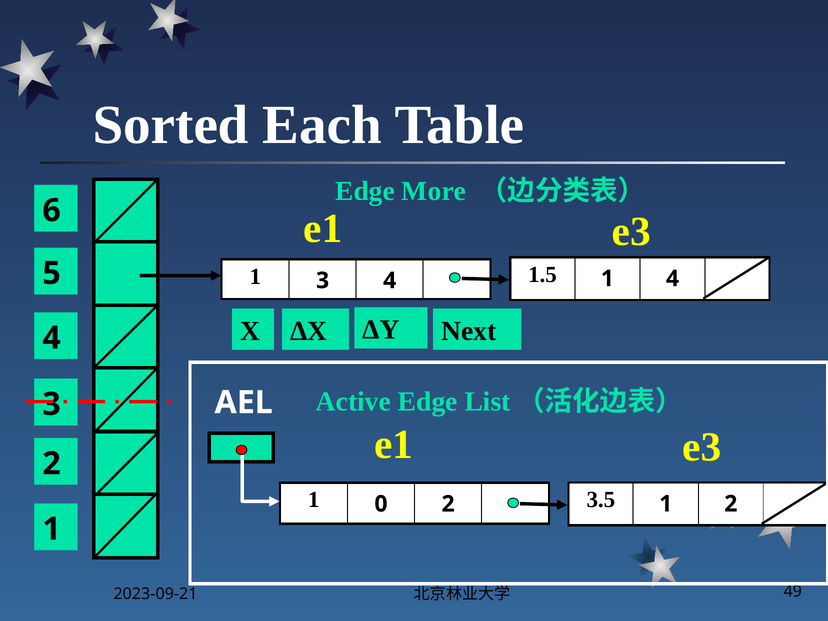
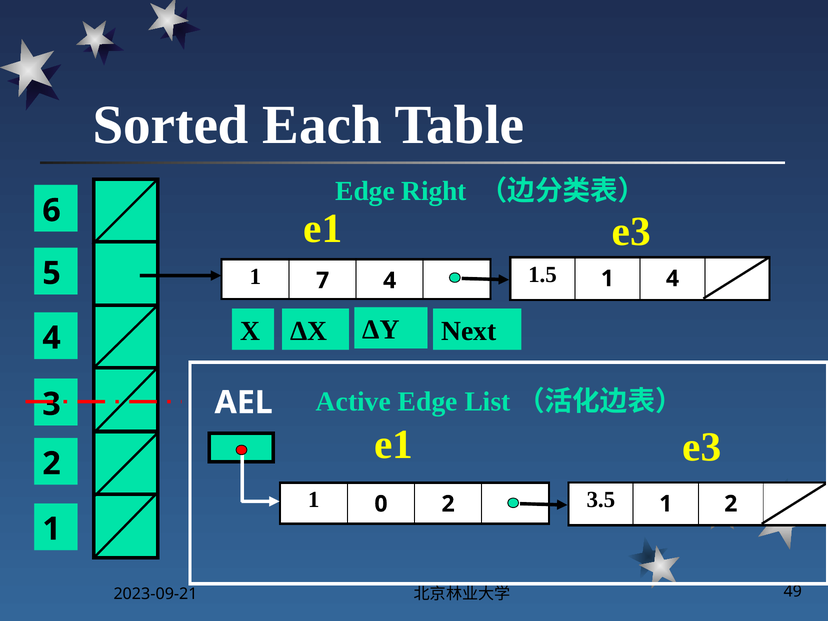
More: More -> Right (434, 191)
3: 3 -> 7 (323, 281)
